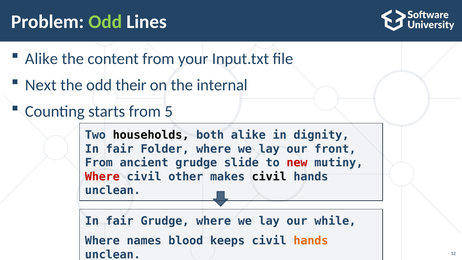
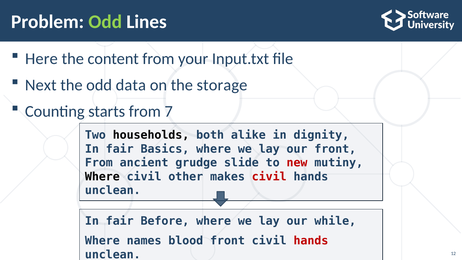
Alike: Alike -> Here (41, 59)
their: their -> data (131, 85)
internal: internal -> storage (222, 85)
5: 5 -> 7 (169, 111)
Folder: Folder -> Basics (165, 149)
Where colour: red -> black (102, 177)
civil colour: black -> red (269, 177)
fair Grudge: Grudge -> Before (165, 221)
blood keeps: keeps -> front (228, 241)
hands colour: orange -> red (311, 241)
